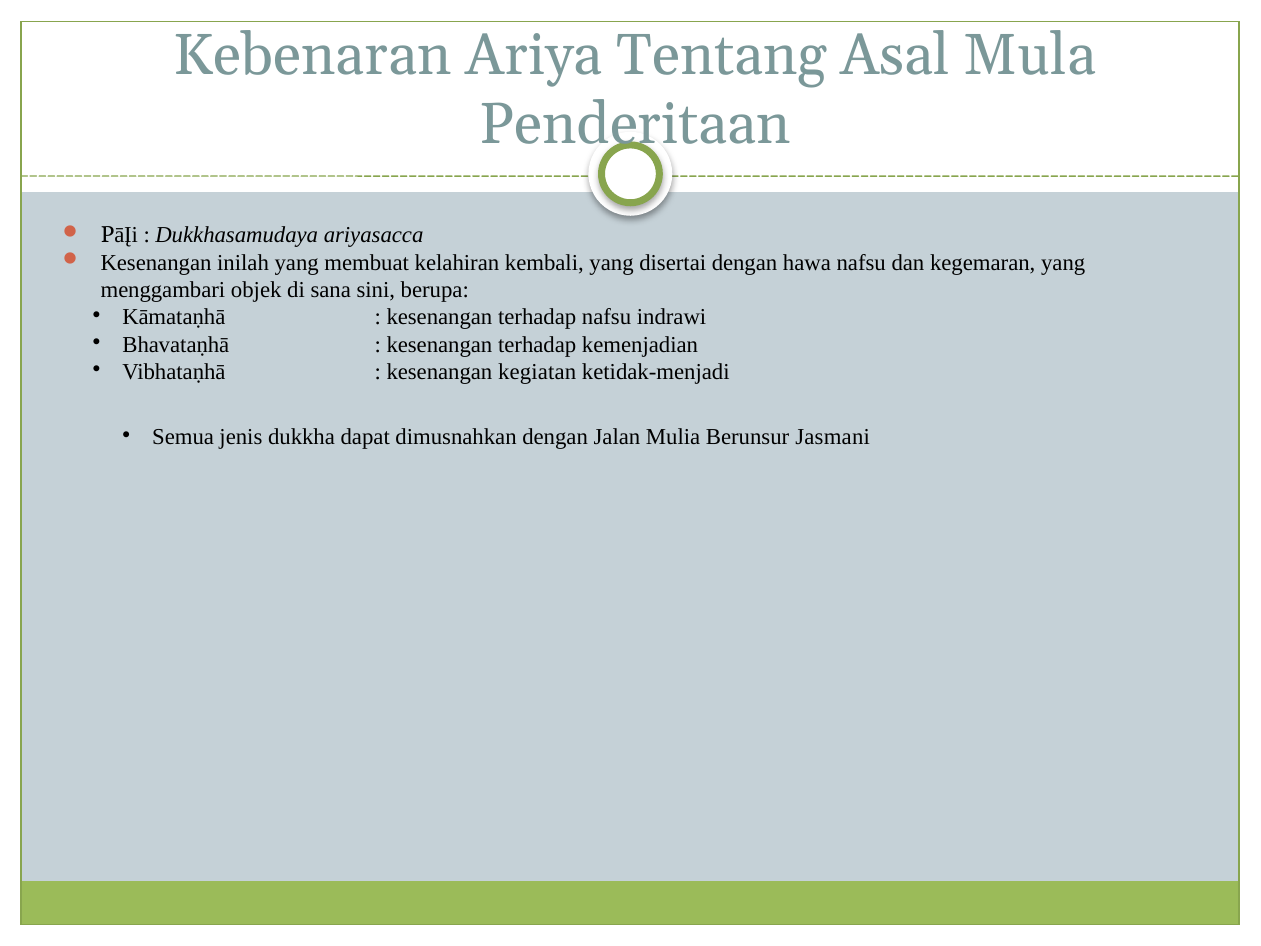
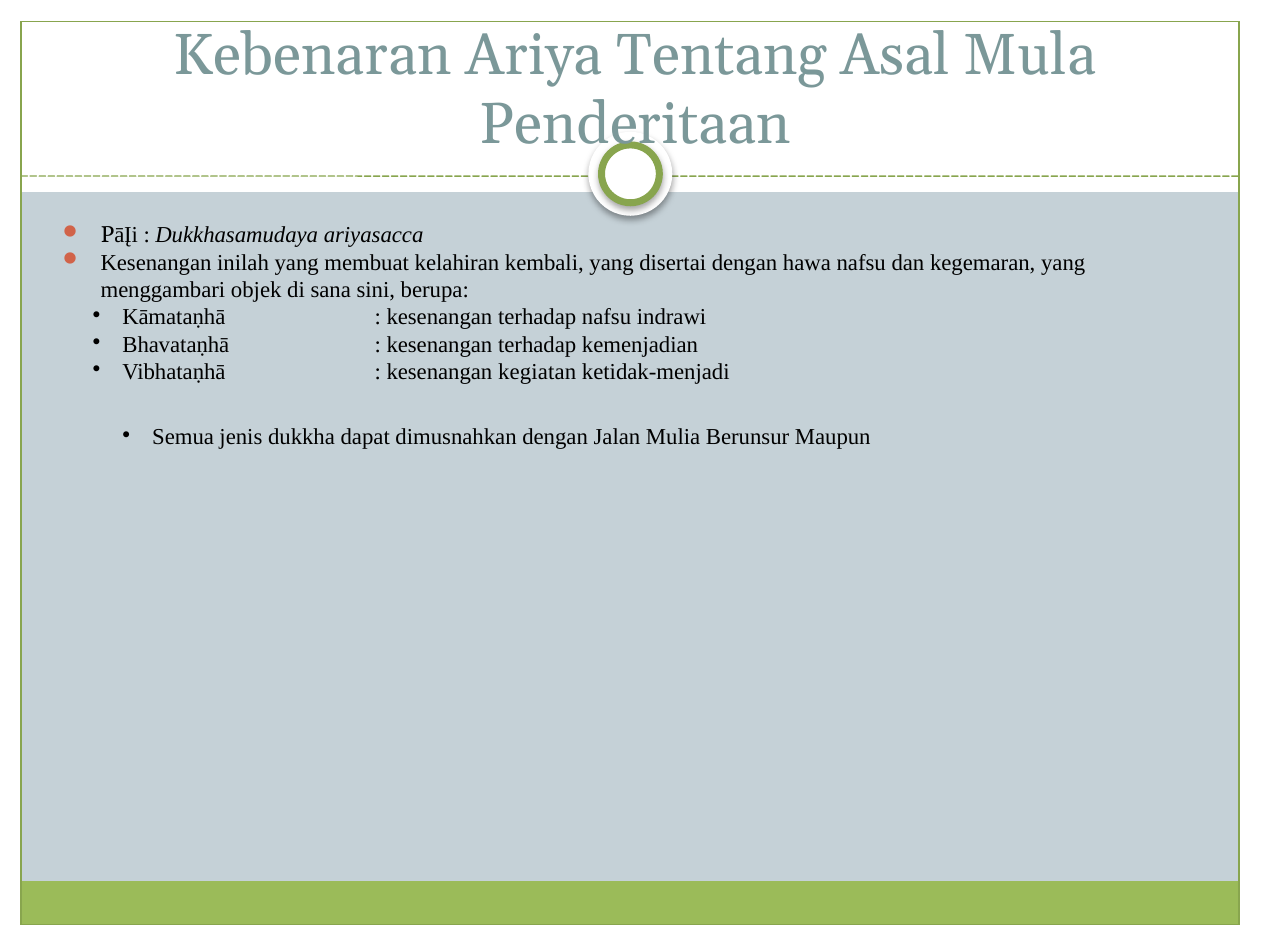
Jasmani: Jasmani -> Maupun (833, 437)
